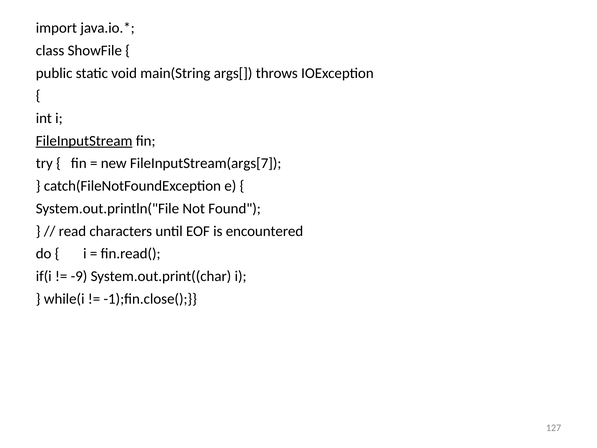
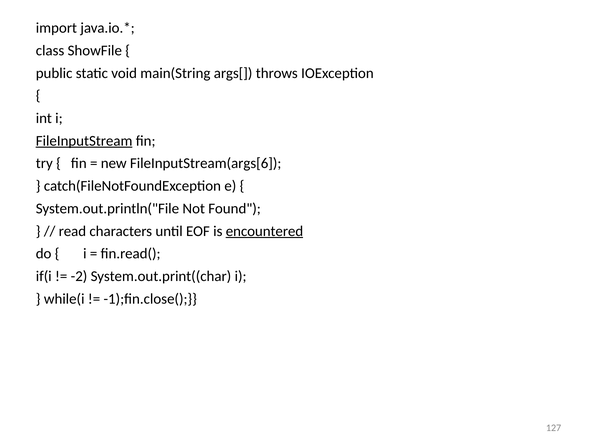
FileInputStream(args[7: FileInputStream(args[7 -> FileInputStream(args[6 (206, 163)
encountered underline: none -> present (264, 231)
-9: -9 -> -2 (79, 276)
